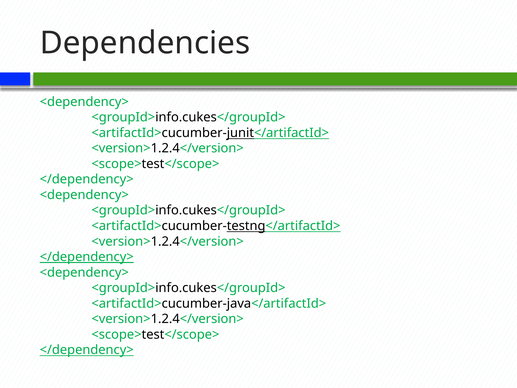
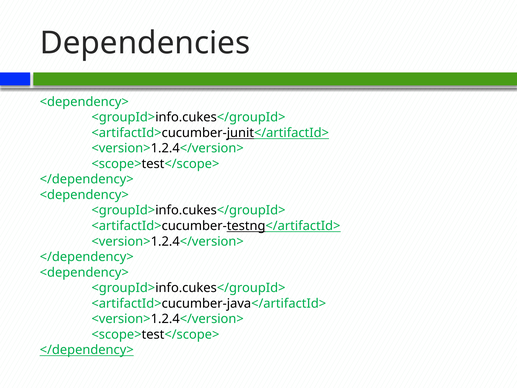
</dependency> underline: present -> none (87, 257)
